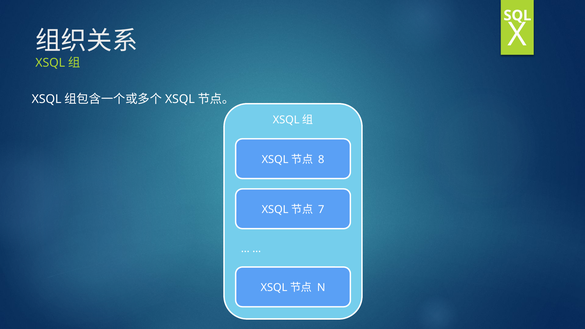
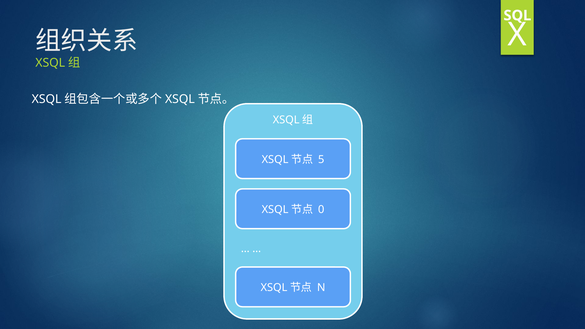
8: 8 -> 5 (321, 159)
7: 7 -> 0 (321, 210)
